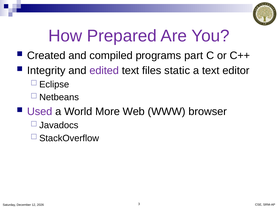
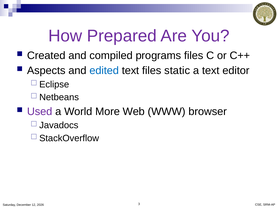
programs part: part -> files (194, 56)
Integrity: Integrity -> Aspects (46, 71)
edited colour: purple -> blue (104, 71)
